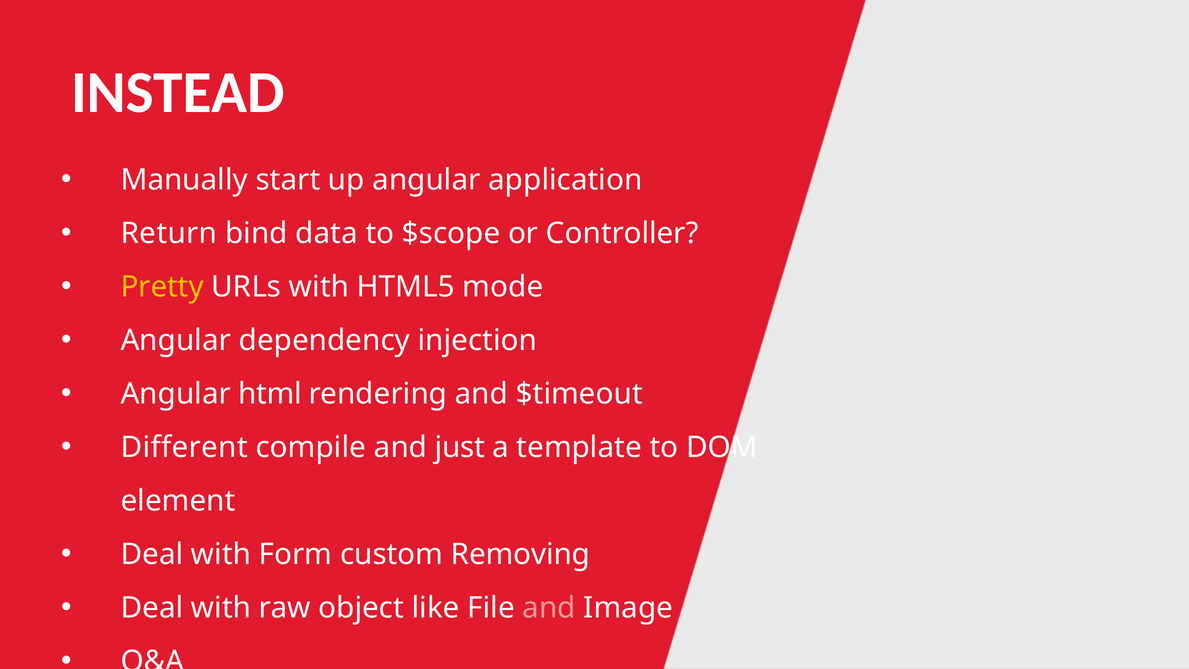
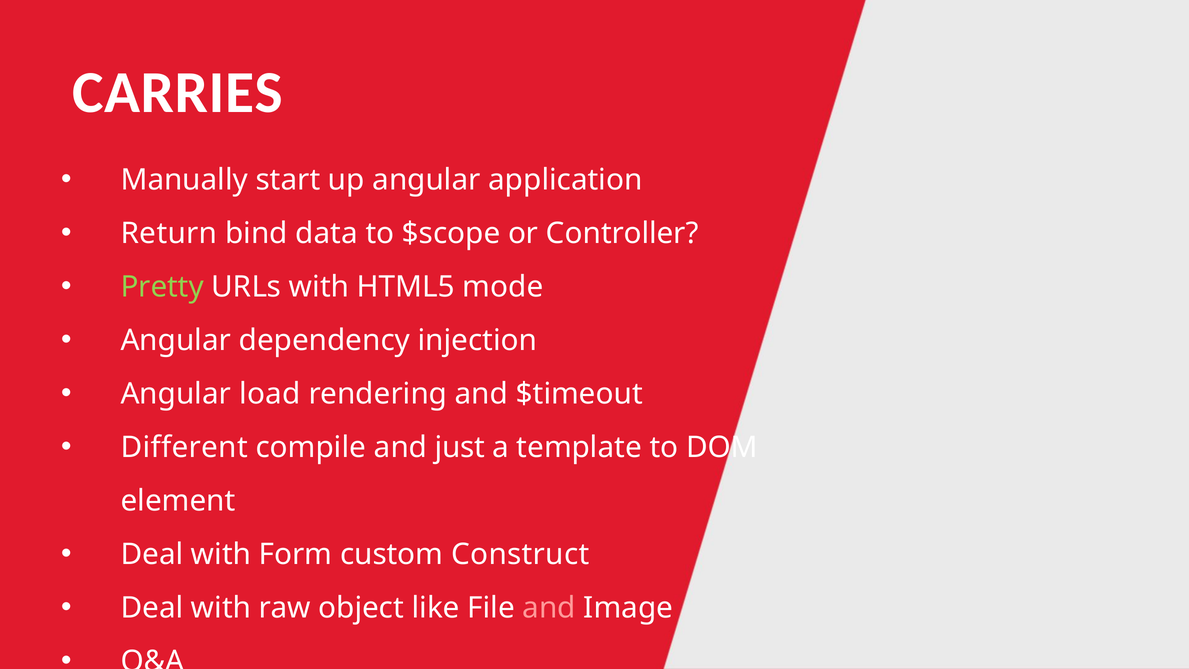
INSTEAD: INSTEAD -> CARRIES (177, 93)
Pretty colour: yellow -> light green (162, 287)
html: html -> load (270, 394)
Removing: Removing -> Construct (520, 554)
